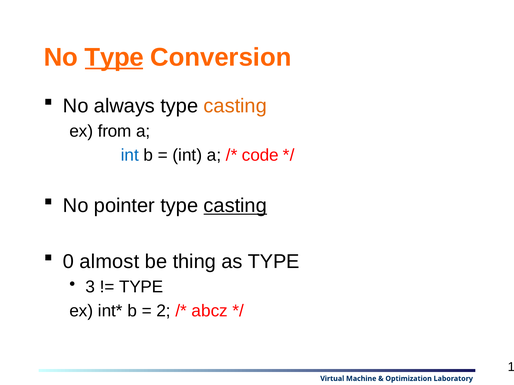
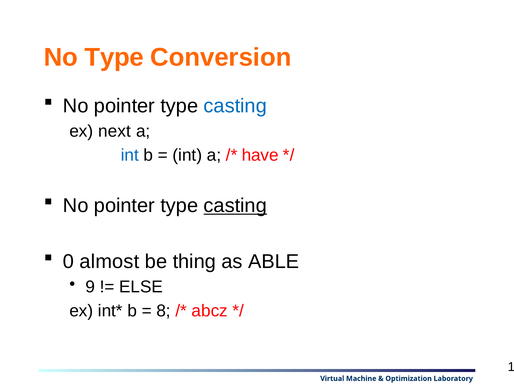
Type underline: present -> none (114, 57)
always: always -> pointer (124, 106)
casting colour: orange -> blue (235, 106)
from: from -> next (114, 131)
code: code -> have (260, 155)
as TYPE: TYPE -> ABLE (274, 262)
3: 3 -> 9 (90, 287)
TYPE: TYPE -> ELSE (141, 287)
2: 2 -> 8 (164, 311)
